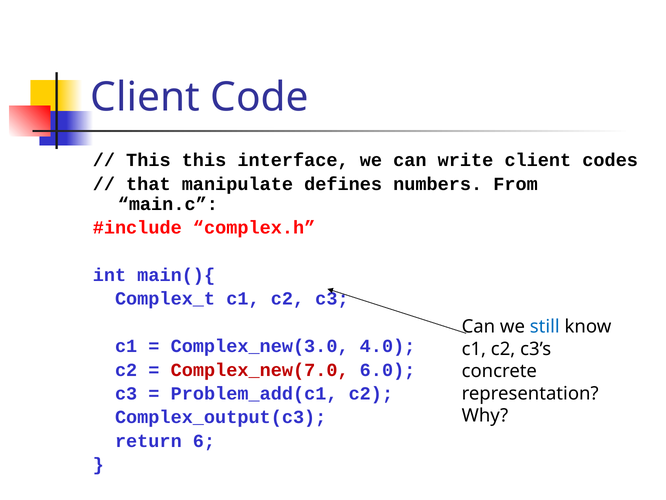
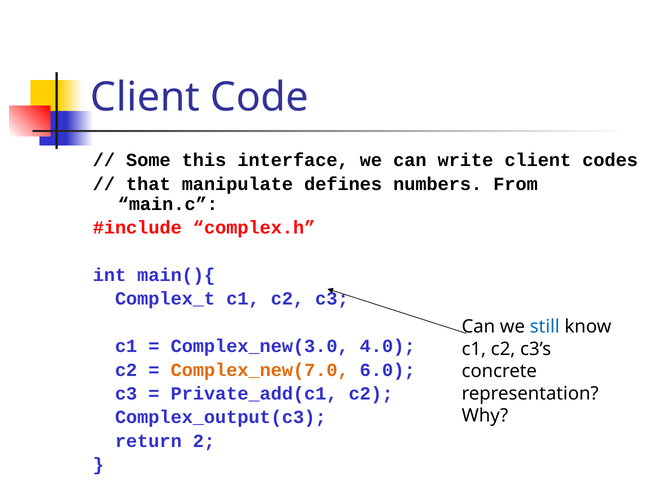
This: This -> Some (148, 160)
Complex_new(7.0 colour: red -> orange (260, 370)
Problem_add(c1: Problem_add(c1 -> Private_add(c1 (254, 393)
6: 6 -> 2 (204, 441)
